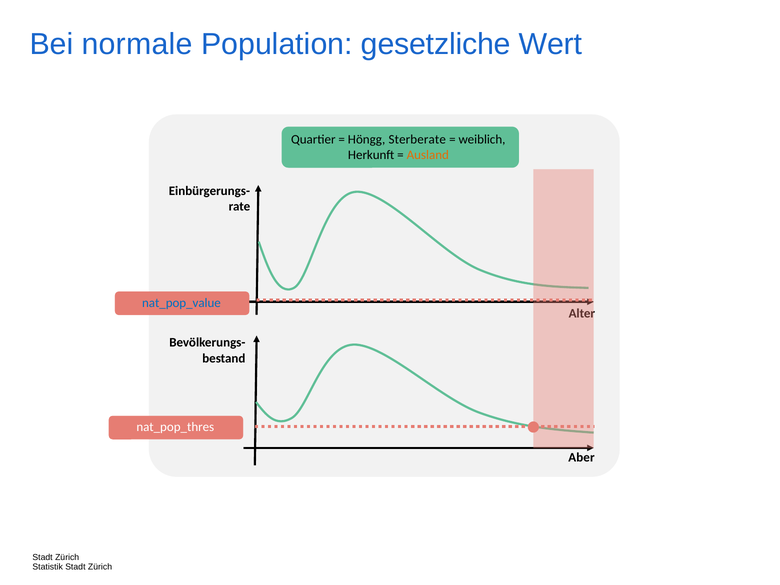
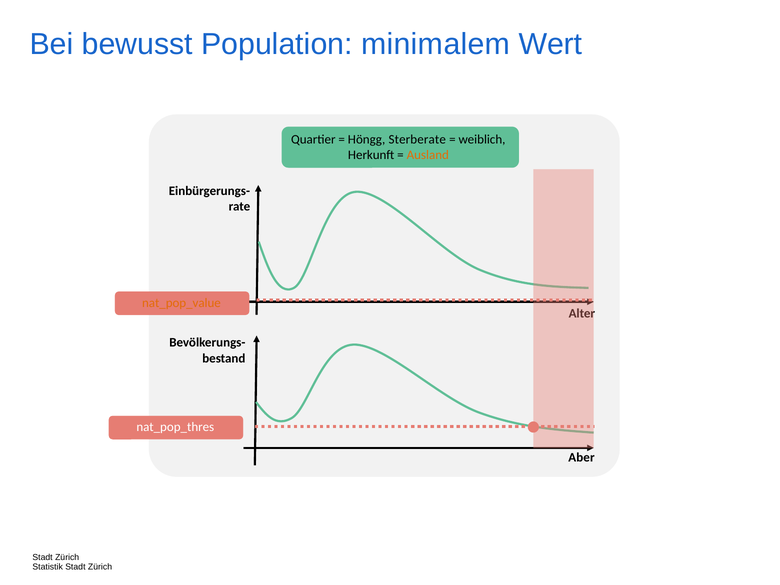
normale: normale -> bewusst (137, 44)
gesetzliche: gesetzliche -> minimalem (436, 44)
nat_pop_value colour: blue -> orange (181, 303)
